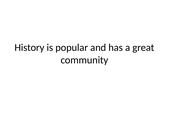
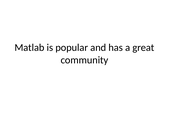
History: History -> Matlab (29, 47)
